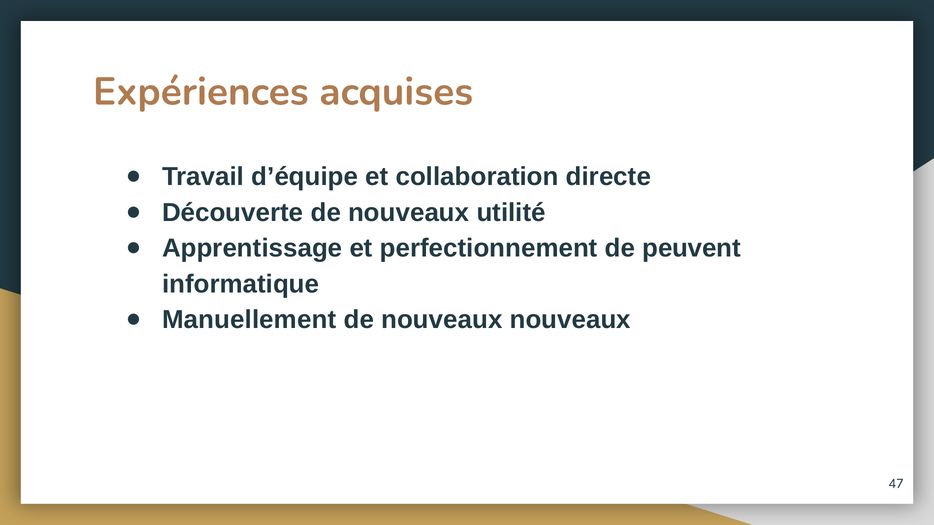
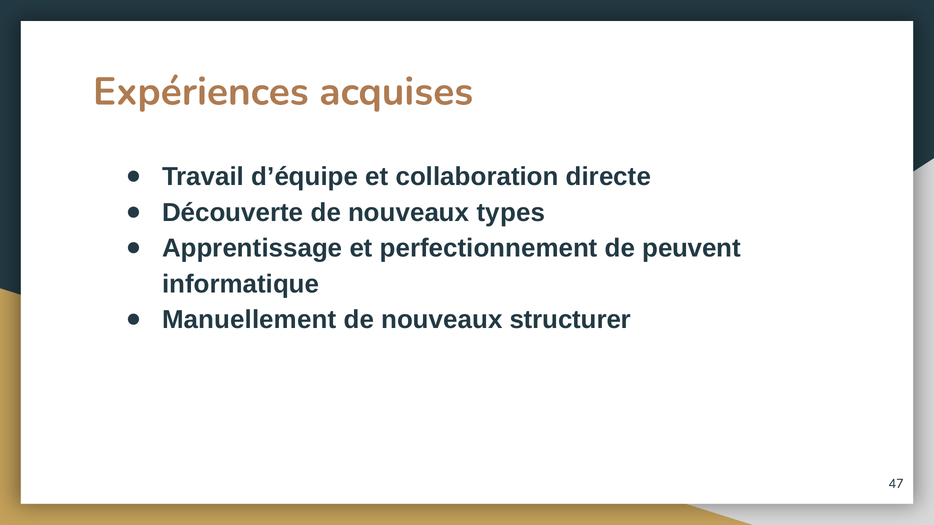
utilité: utilité -> types (511, 213)
nouveaux nouveaux: nouveaux -> structurer (570, 320)
